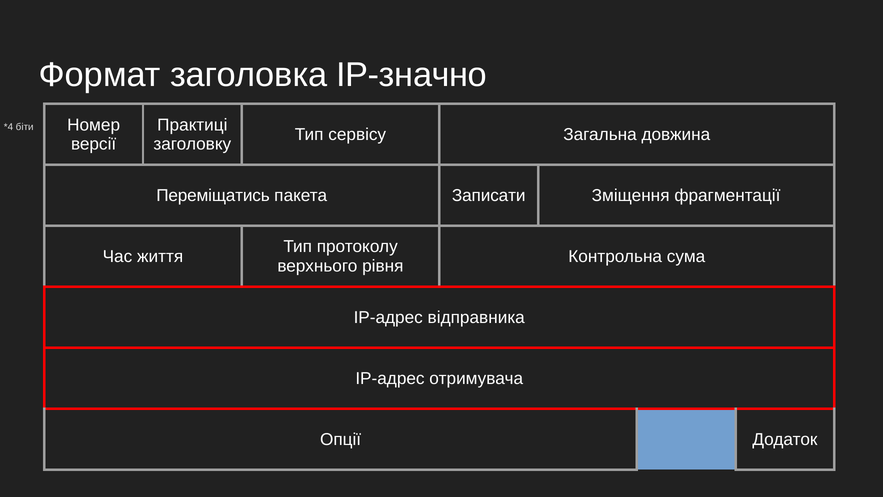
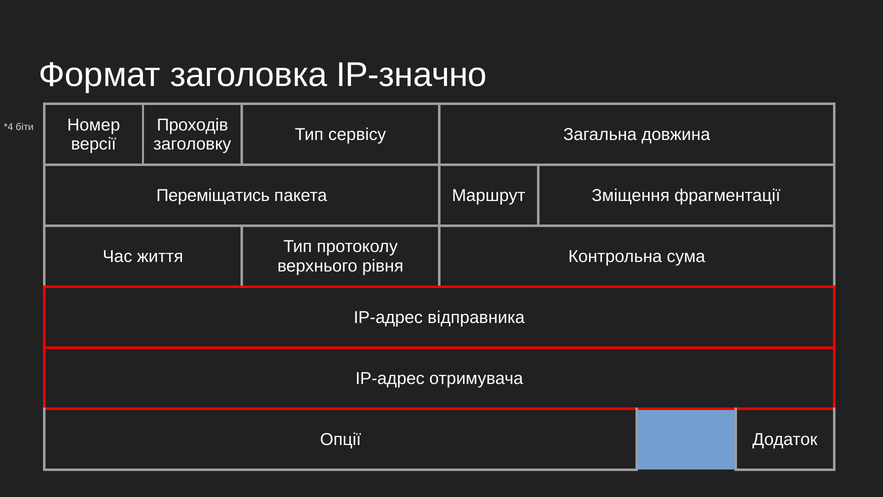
Практиці: Практиці -> Проходів (192, 125)
Записати: Записати -> Маршрут (489, 195)
